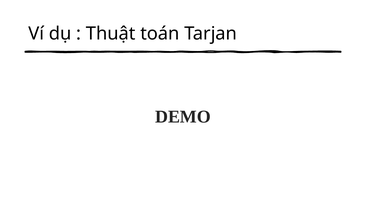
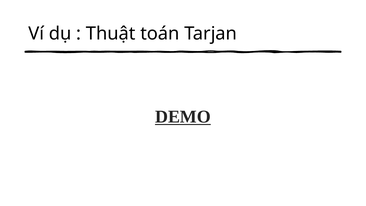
DEMO underline: none -> present (183, 117)
